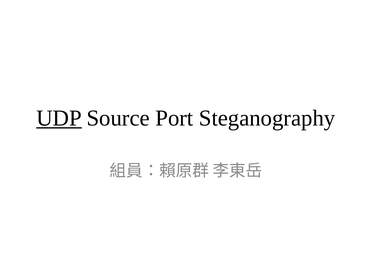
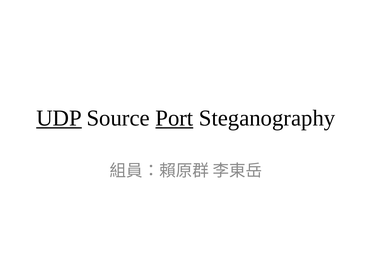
Port underline: none -> present (174, 118)
